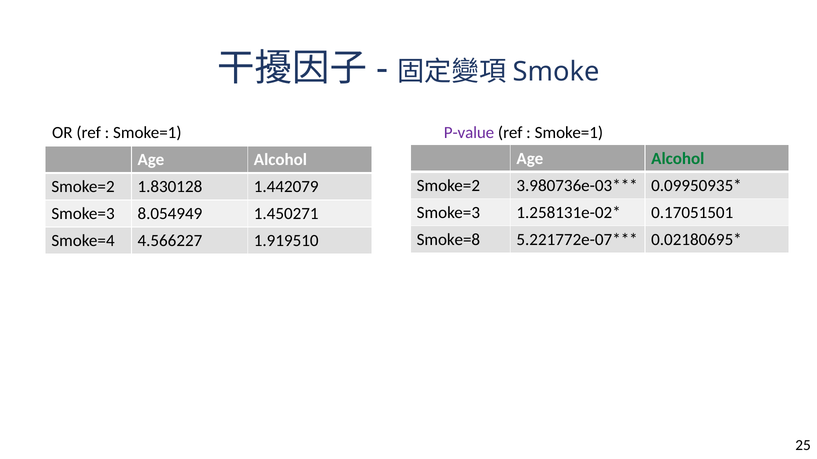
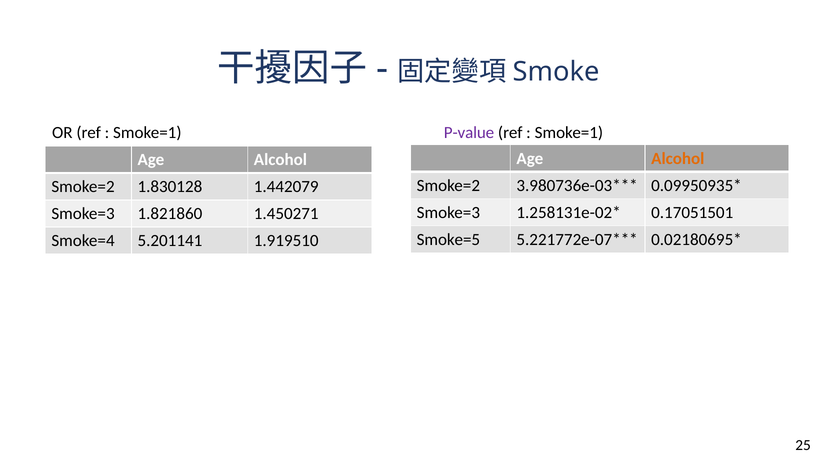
Alcohol colour: green -> orange (678, 159)
8.054949: 8.054949 -> 1.821860 (170, 214)
Smoke=8: Smoke=8 -> Smoke=5 (448, 240)
4.566227: 4.566227 -> 5.201141 (170, 241)
